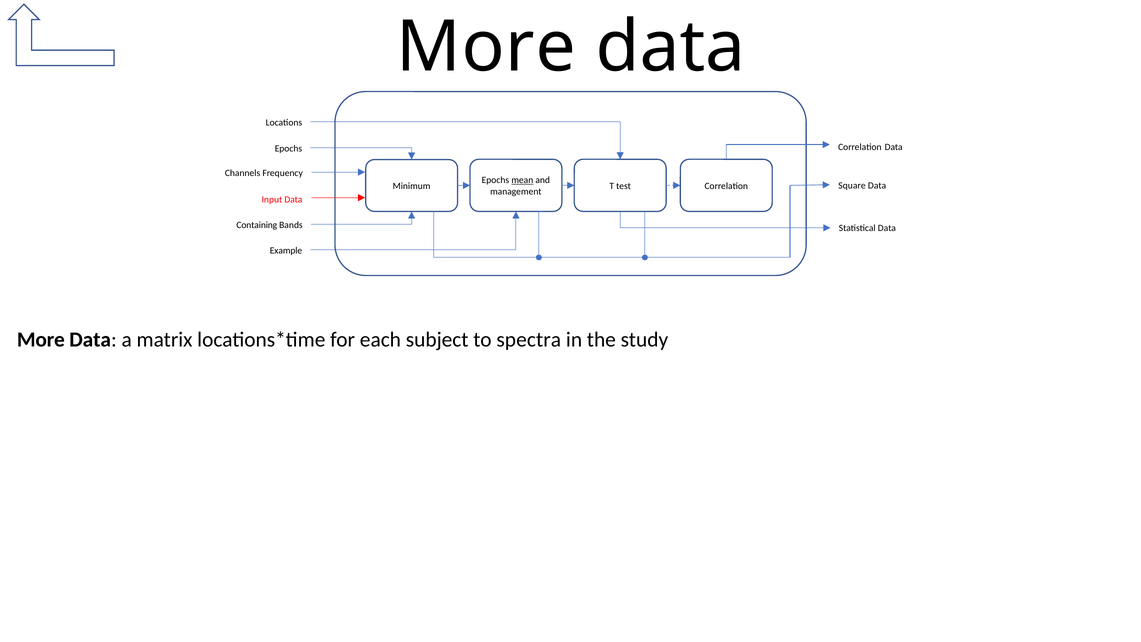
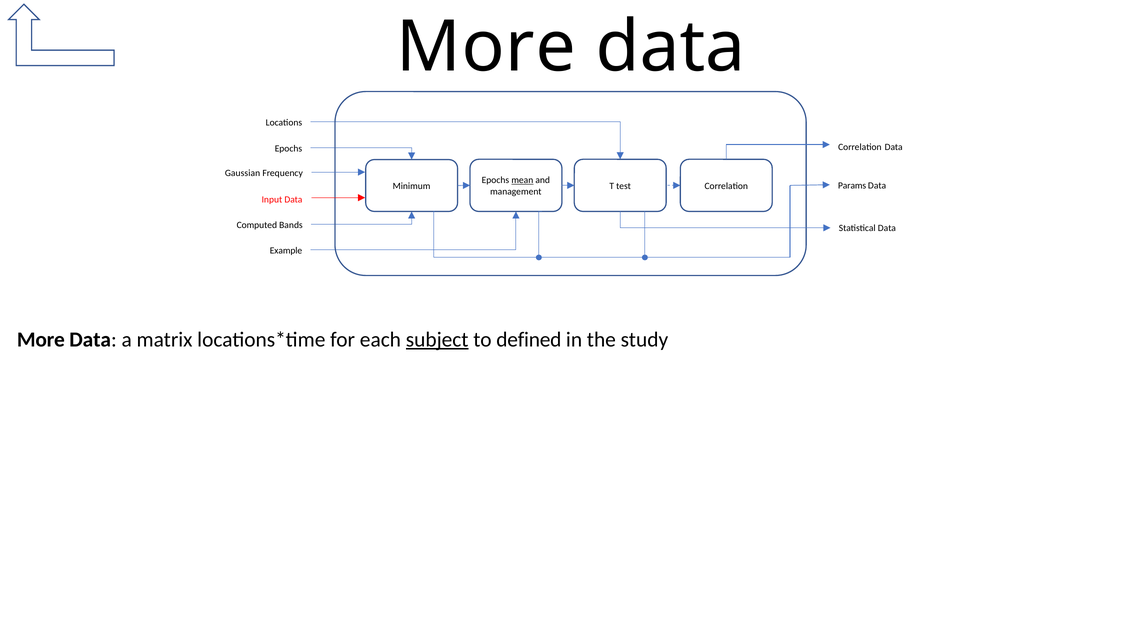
Channels: Channels -> Gaussian (243, 173)
Square: Square -> Params (852, 185)
Containing: Containing -> Computed (257, 225)
subject underline: none -> present (437, 339)
spectra: spectra -> defined (529, 339)
